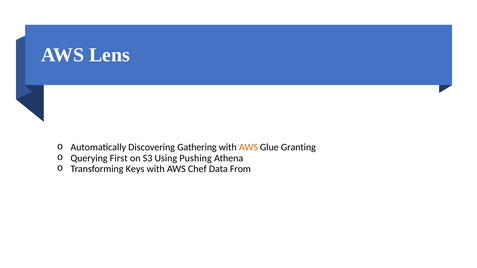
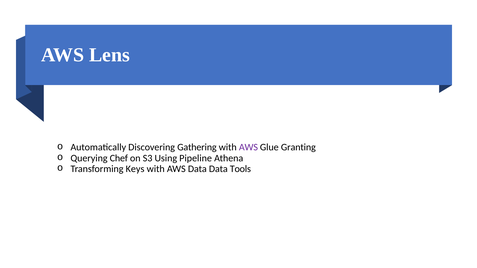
AWS colour: orange -> purple (248, 147)
First: First -> Chef (119, 158)
Pushing: Pushing -> Pipeline (196, 158)
AWS Chef: Chef -> Data (197, 169)
From: From -> Tools (240, 169)
